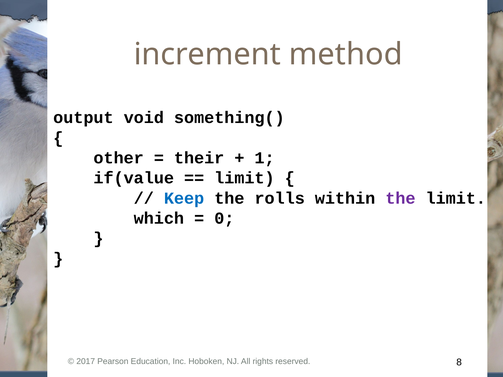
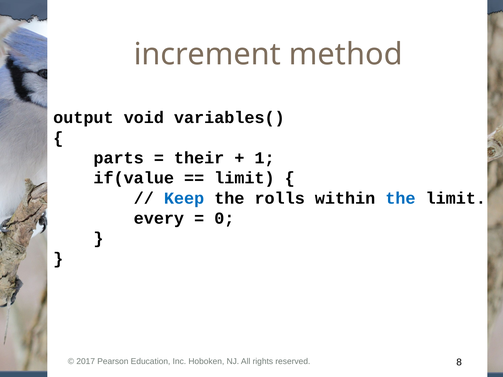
something(: something( -> variables( (229, 118)
other: other -> parts (119, 158)
the colour: purple -> blue (400, 198)
which: which -> every (159, 218)
